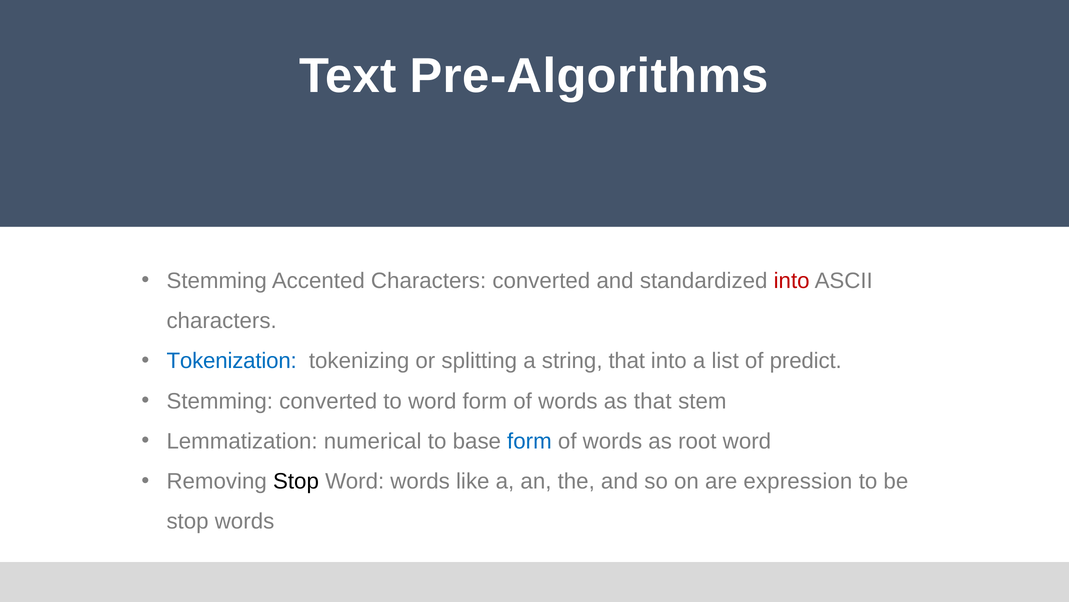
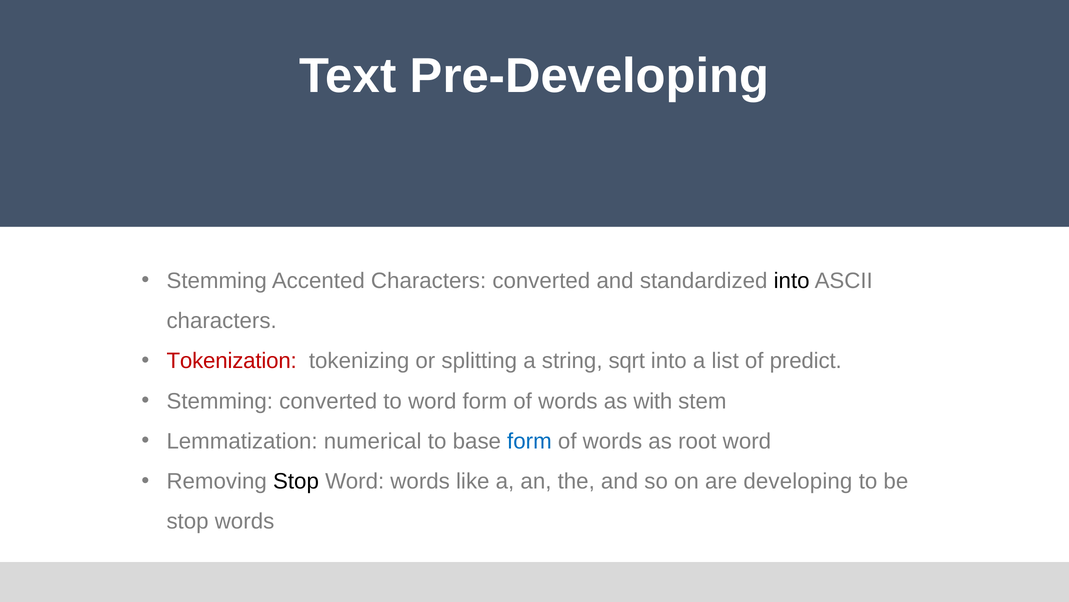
Pre-Algorithms: Pre-Algorithms -> Pre-Developing (590, 76)
into colour: red -> black (792, 280)
Tokenization colour: blue -> red (232, 361)
string that: that -> sqrt (627, 361)
as that: that -> with (653, 401)
expression: expression -> developing (798, 481)
